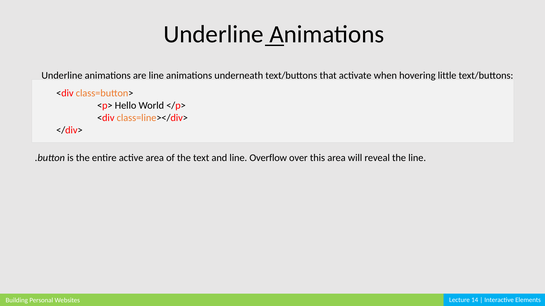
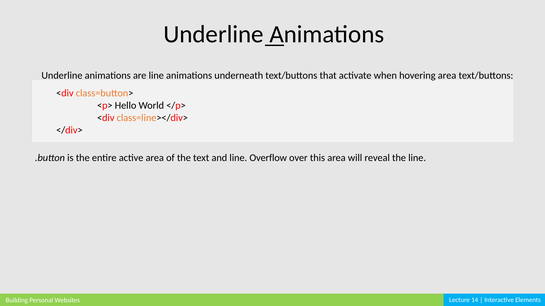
hovering little: little -> area (447, 76)
